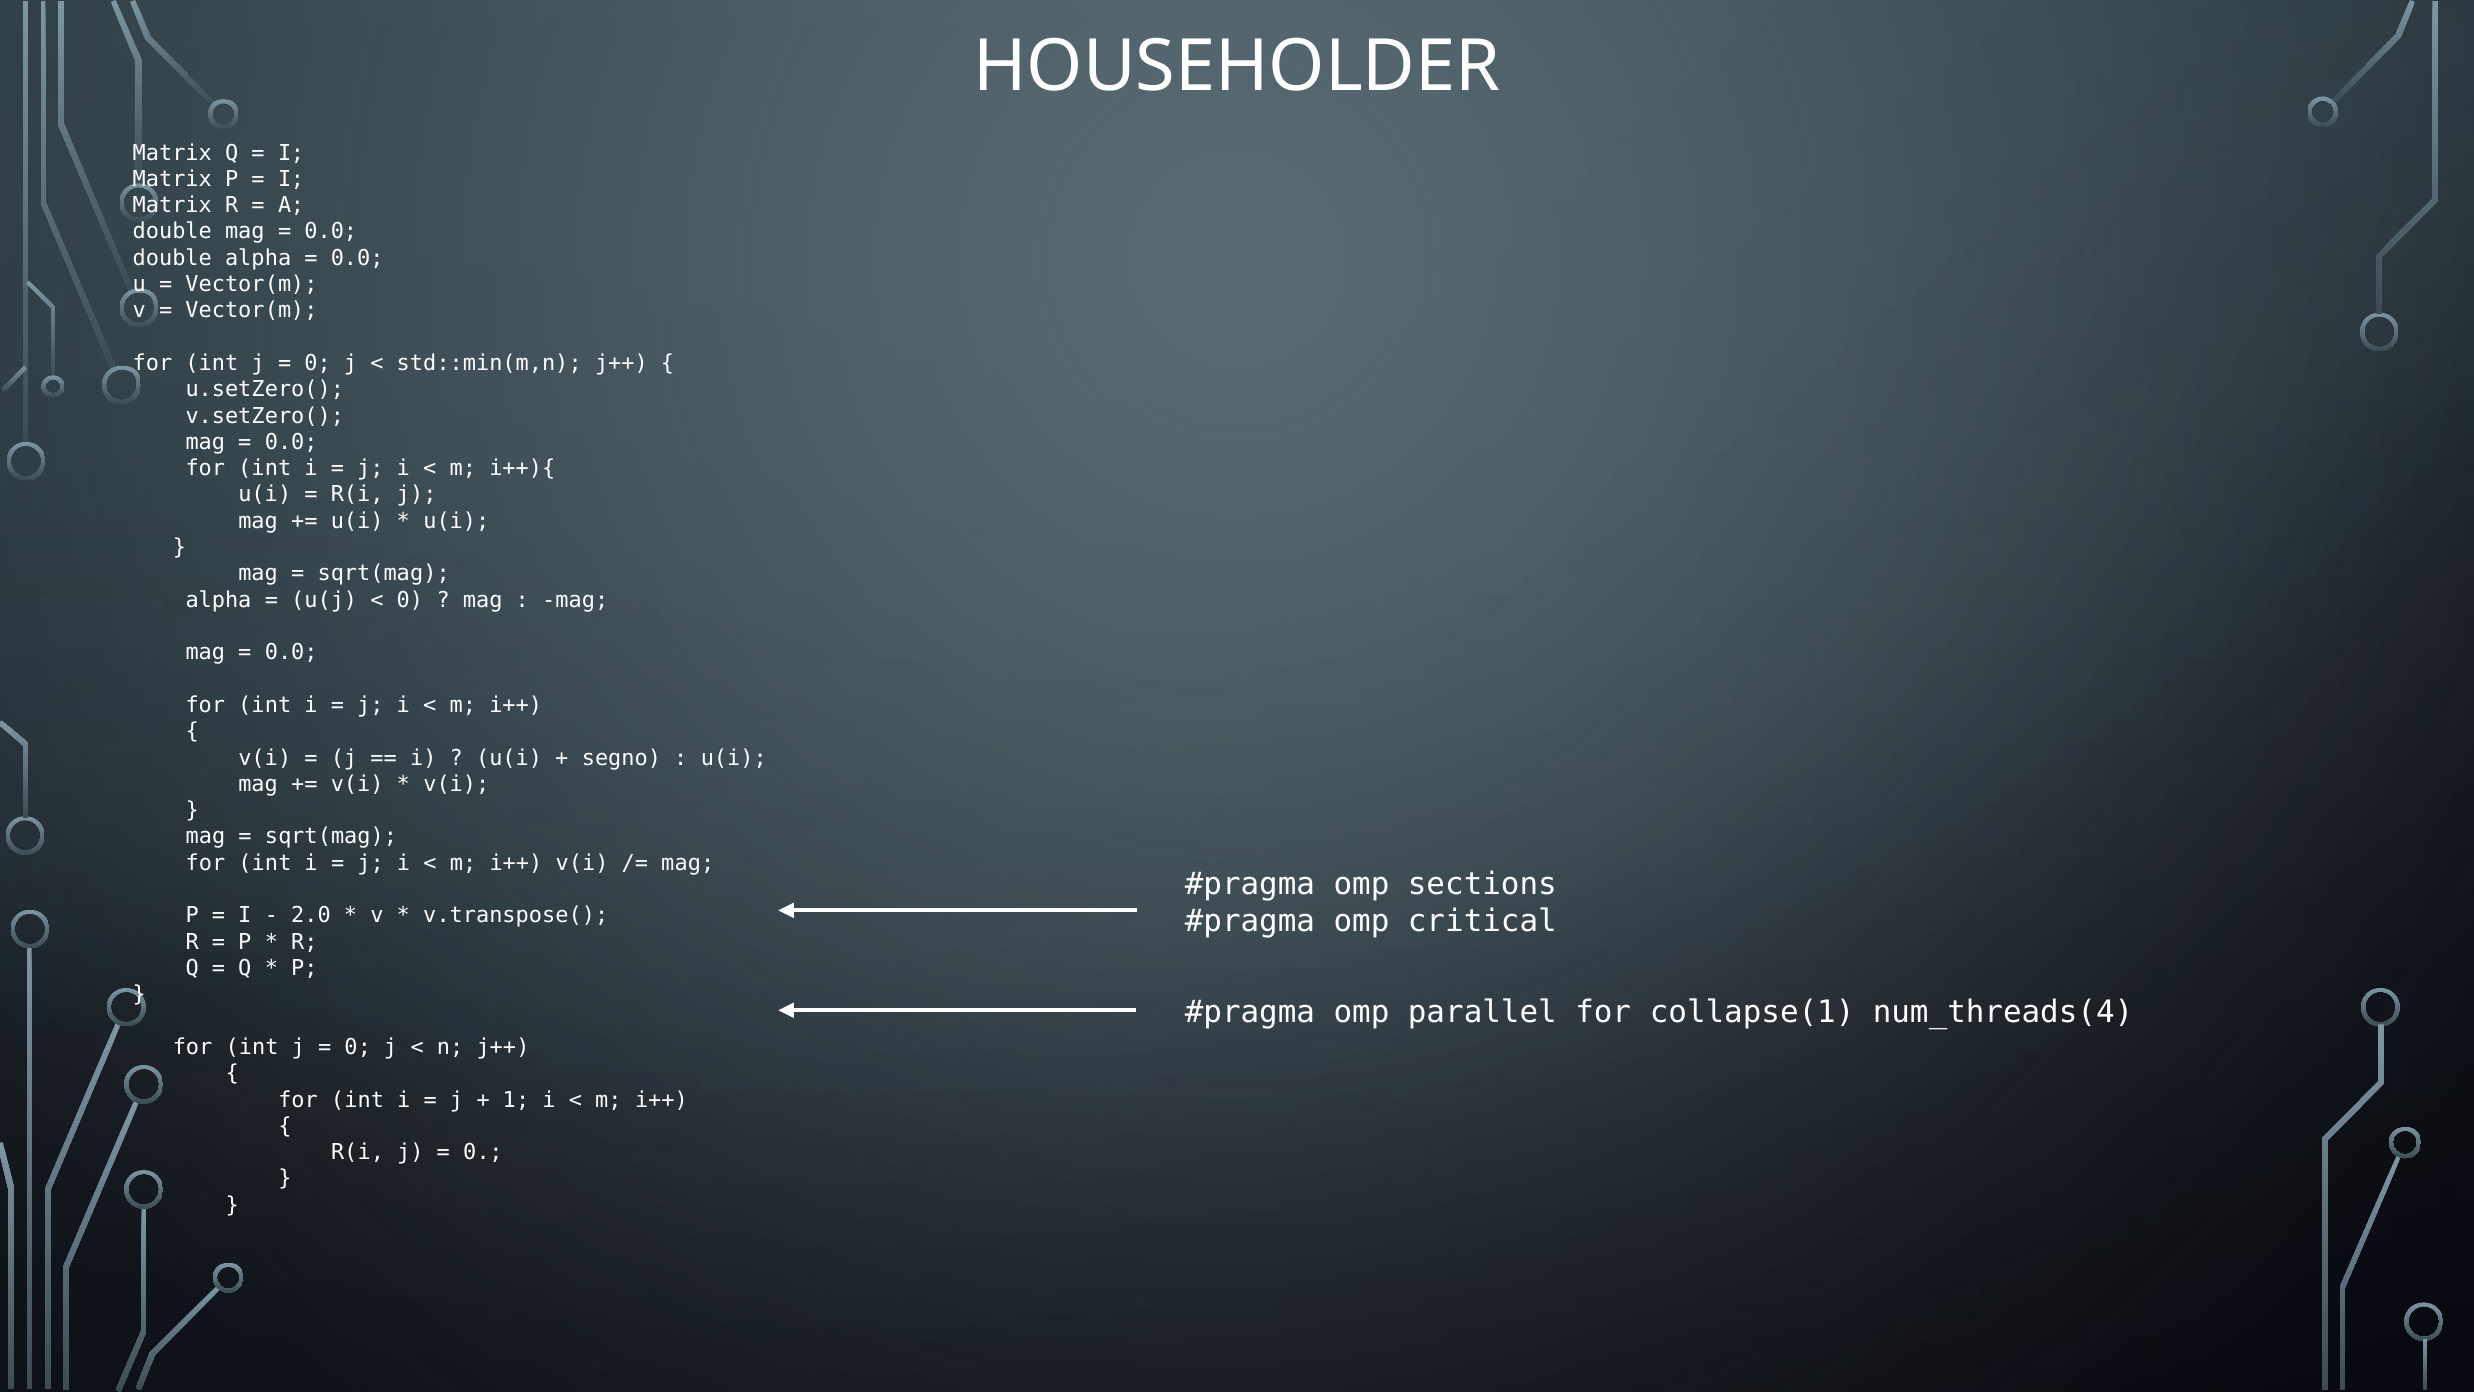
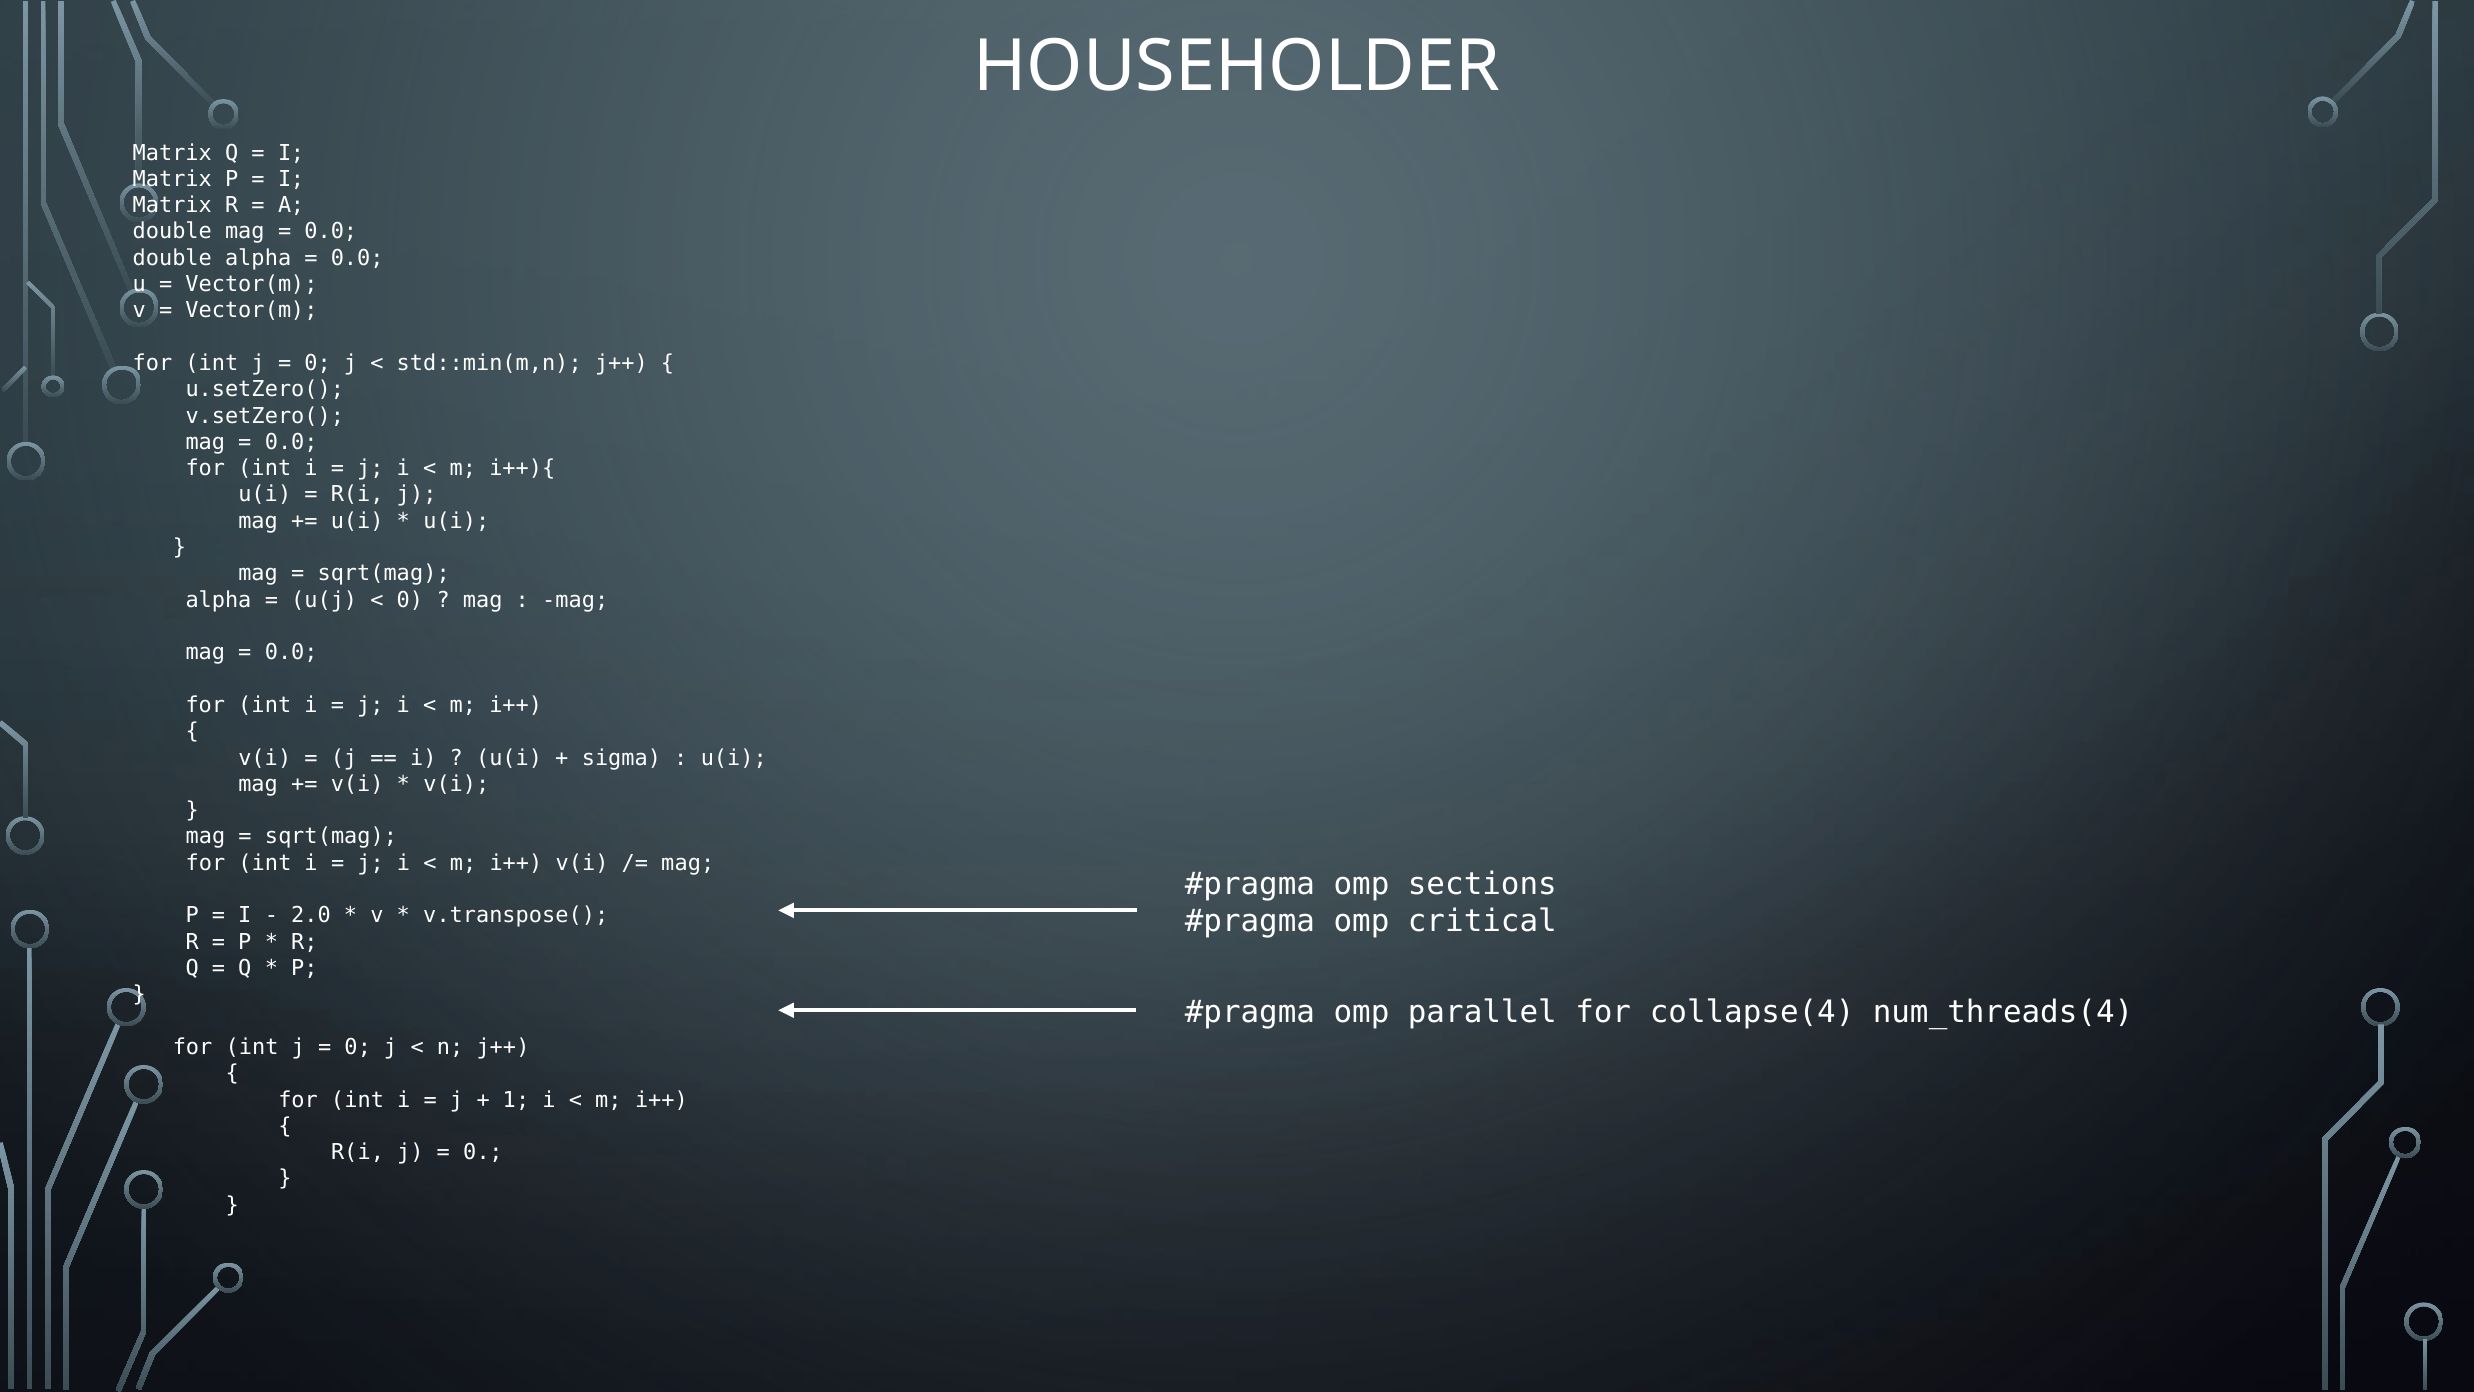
segno: segno -> sigma (621, 758)
collapse(1: collapse(1 -> collapse(4 (1752, 1012)
